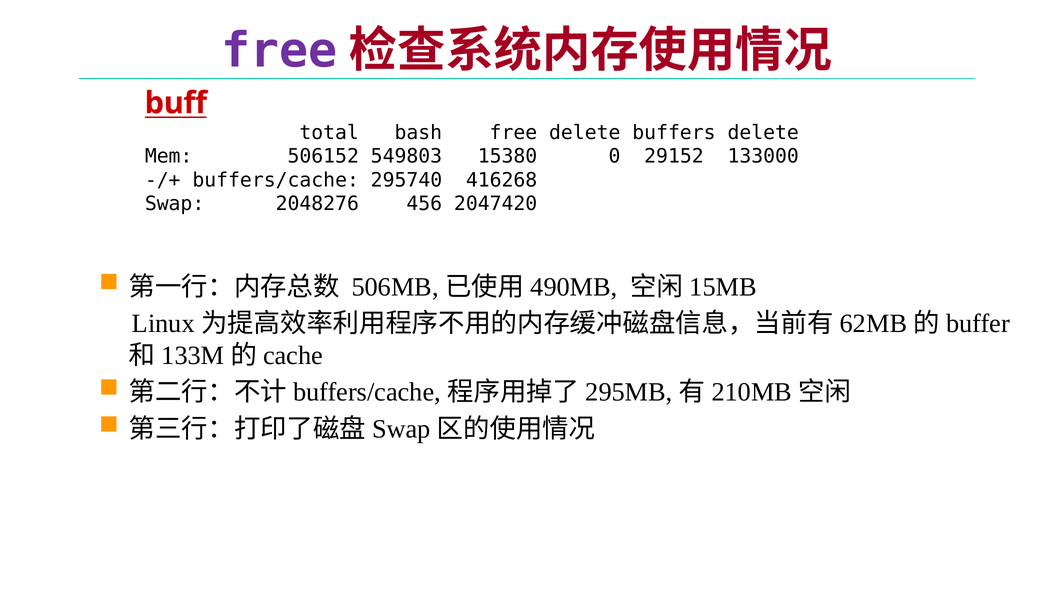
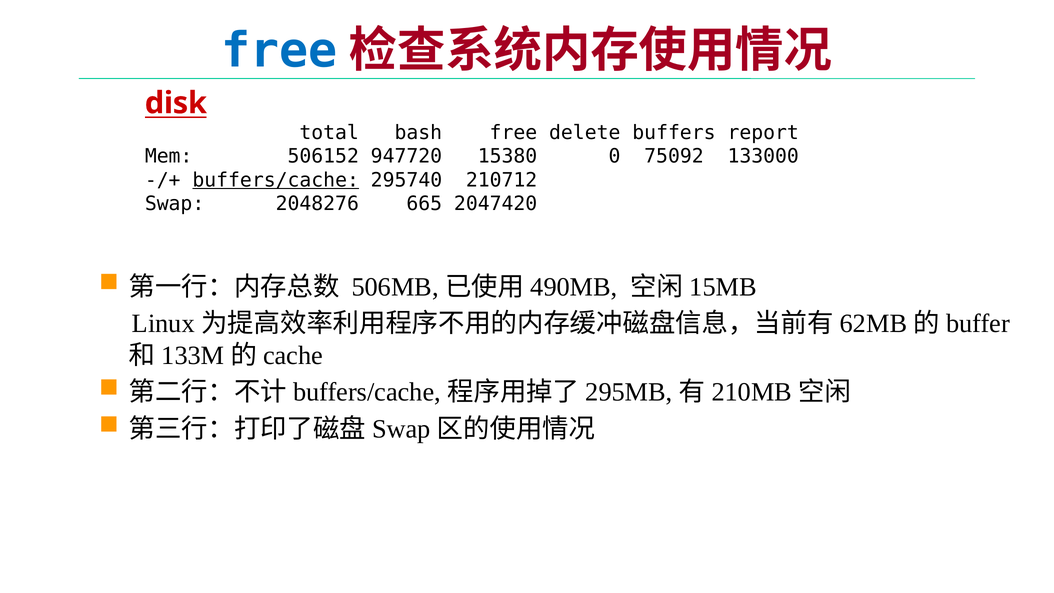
free colour: purple -> blue (279, 51)
buff: buff -> disk (176, 103)
buffers delete: delete -> report (763, 133)
549803: 549803 -> 947720 (406, 156)
29152: 29152 -> 75092 (674, 156)
buffers/cache underline: none -> present (276, 180)
416268: 416268 -> 210712 (502, 180)
456: 456 -> 665 (424, 204)
